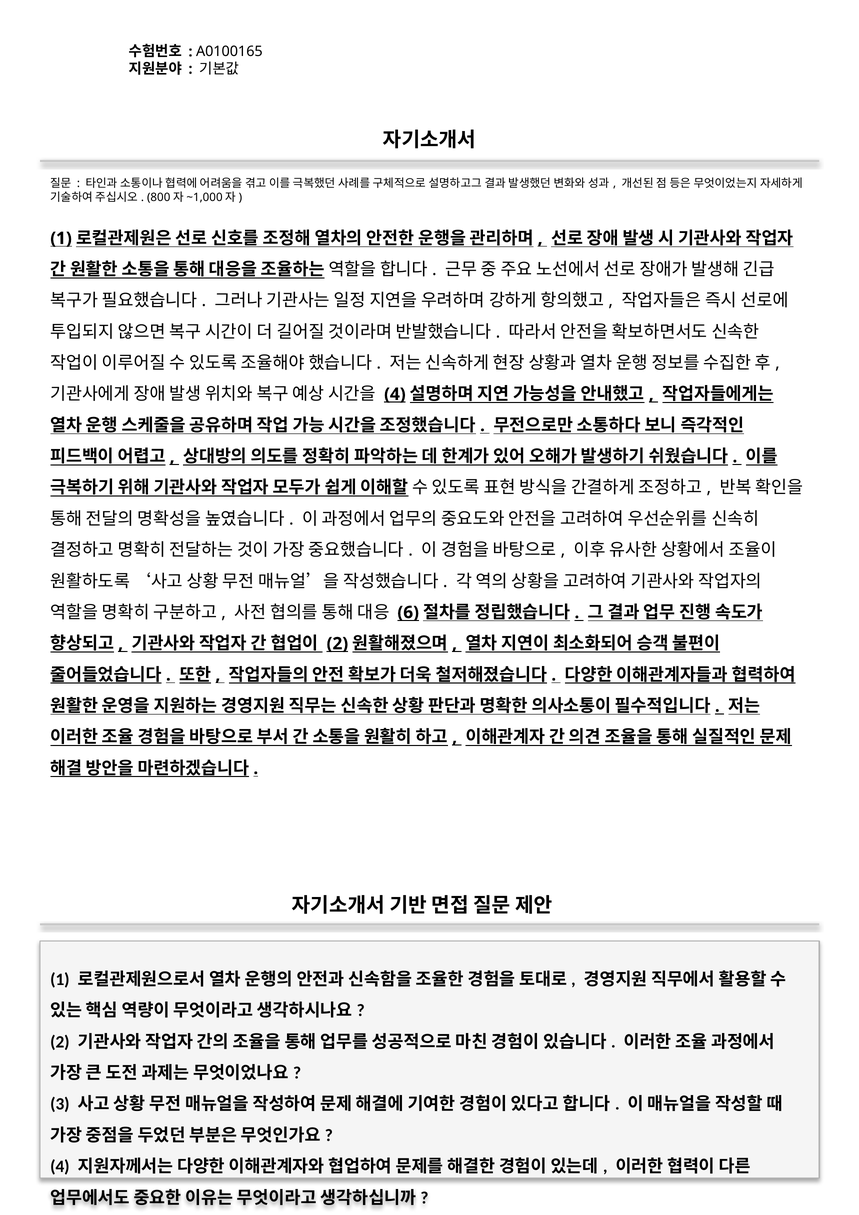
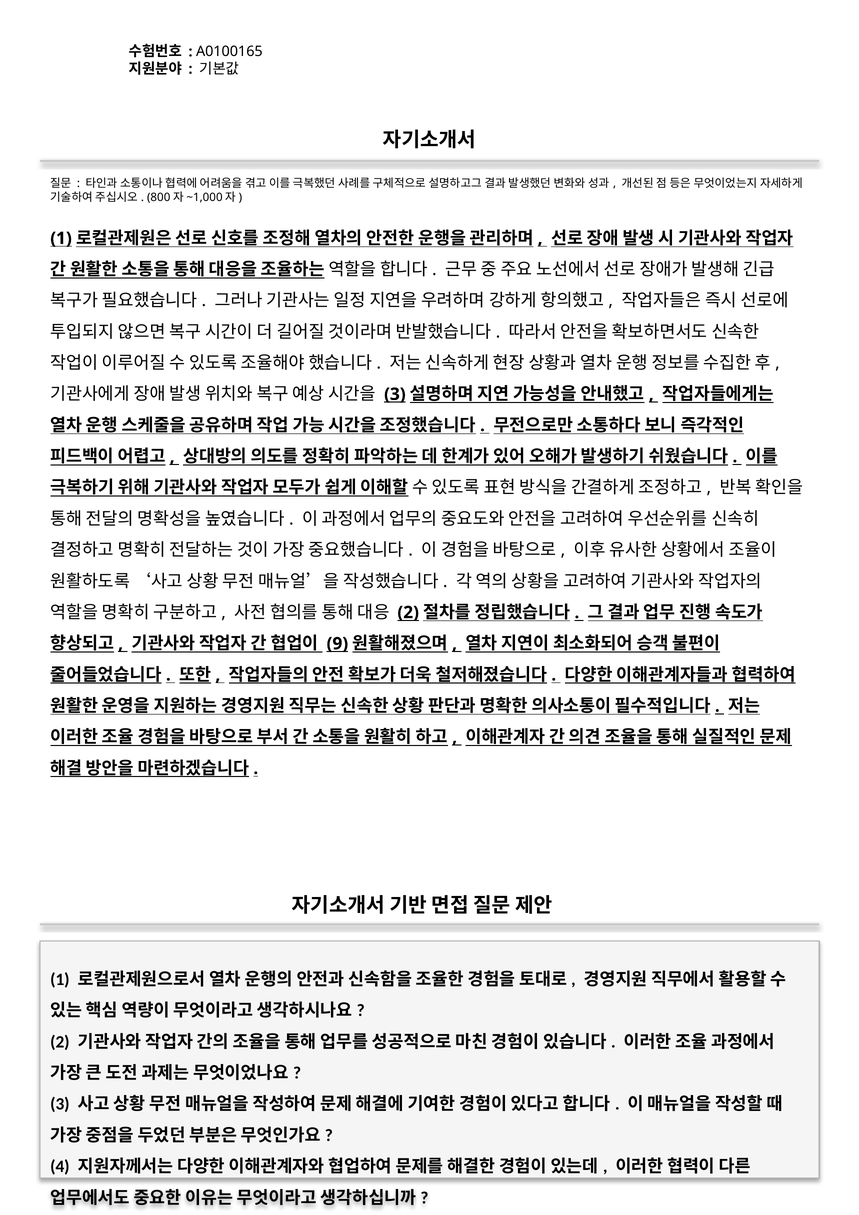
4: 4 -> 3 (395, 394)
6: 6 -> 2 (408, 612)
2: 2 -> 9 (337, 644)
